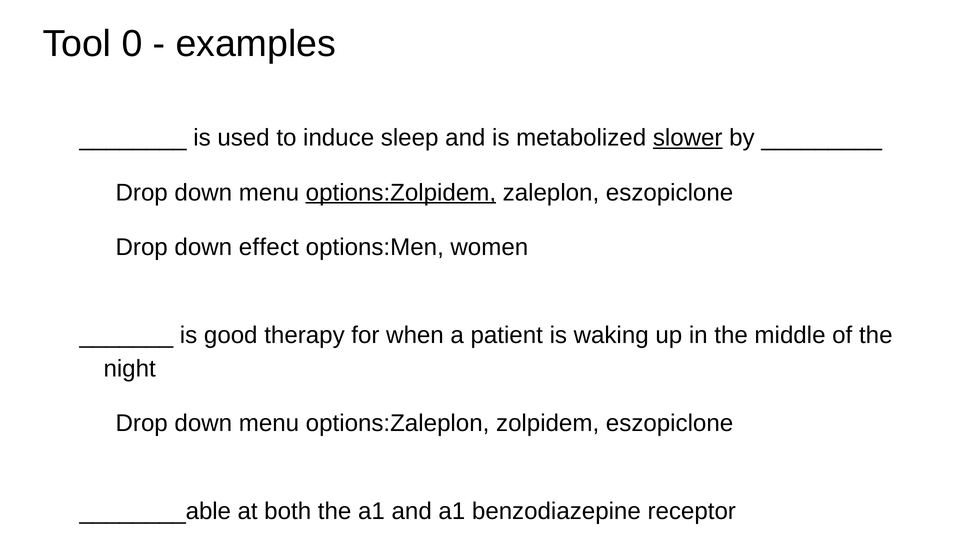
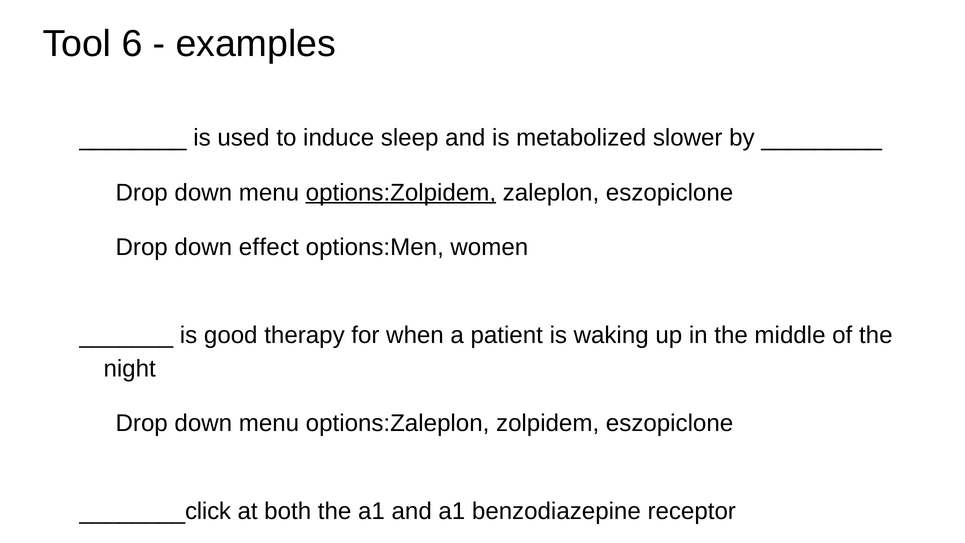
0: 0 -> 6 (132, 44)
slower underline: present -> none (688, 138)
________able: ________able -> ________click (155, 511)
